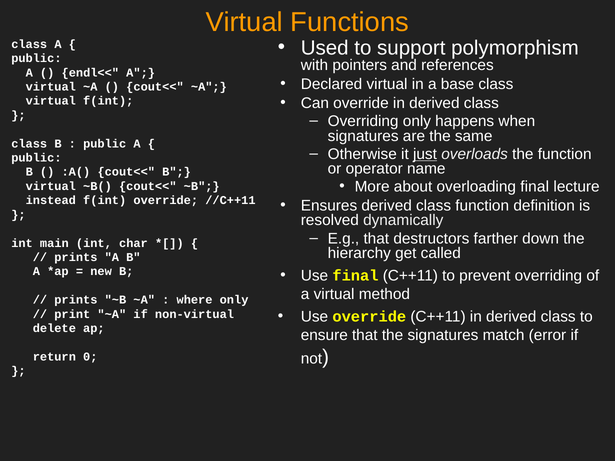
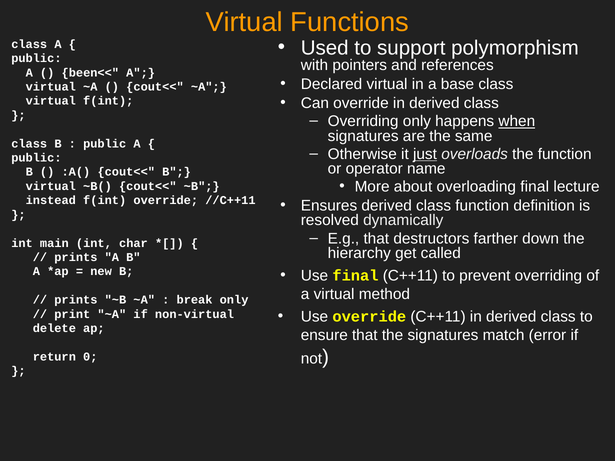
endl<<: endl<< -> been<< (90, 73)
when underline: none -> present (517, 121)
where: where -> break (195, 300)
